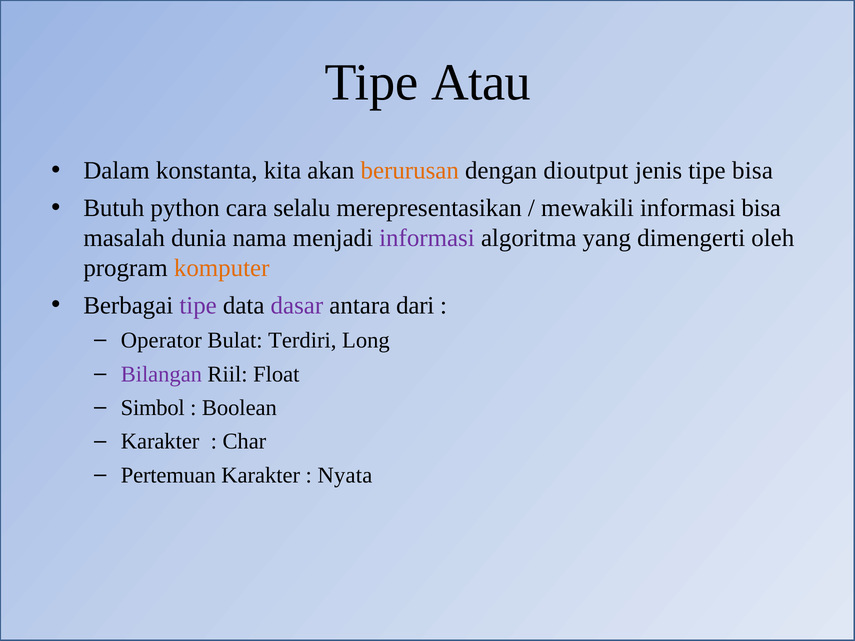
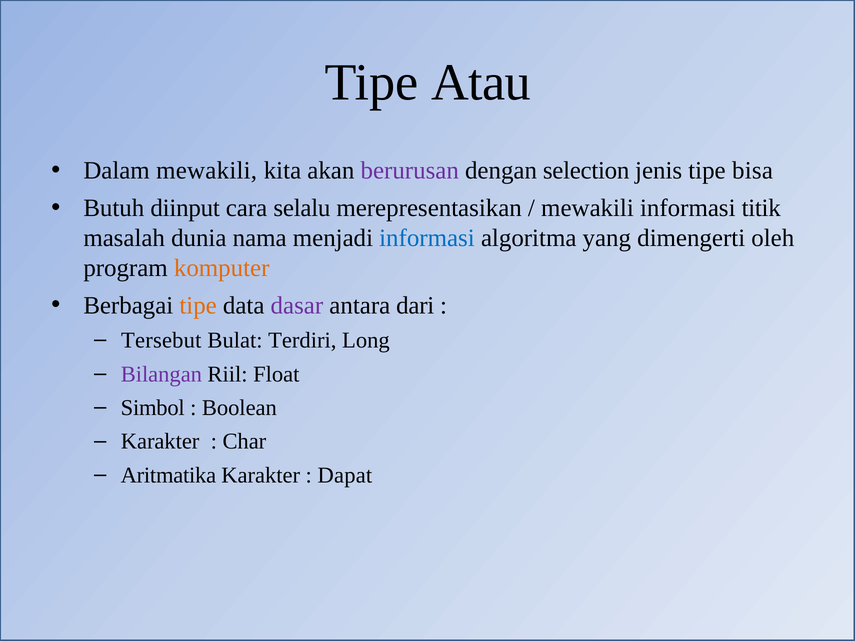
Dalam konstanta: konstanta -> mewakili (207, 171)
berurusan colour: orange -> purple (410, 171)
dioutput: dioutput -> selection (586, 171)
python: python -> diinput (185, 208)
informasi bisa: bisa -> titik (761, 208)
informasi colour: purple -> blue (427, 238)
tipe colour: purple -> orange (198, 306)
Operator: Operator -> Tersebut (161, 341)
Pertemuan: Pertemuan -> Aritmatika (168, 475)
Nyata: Nyata -> Dapat (345, 475)
